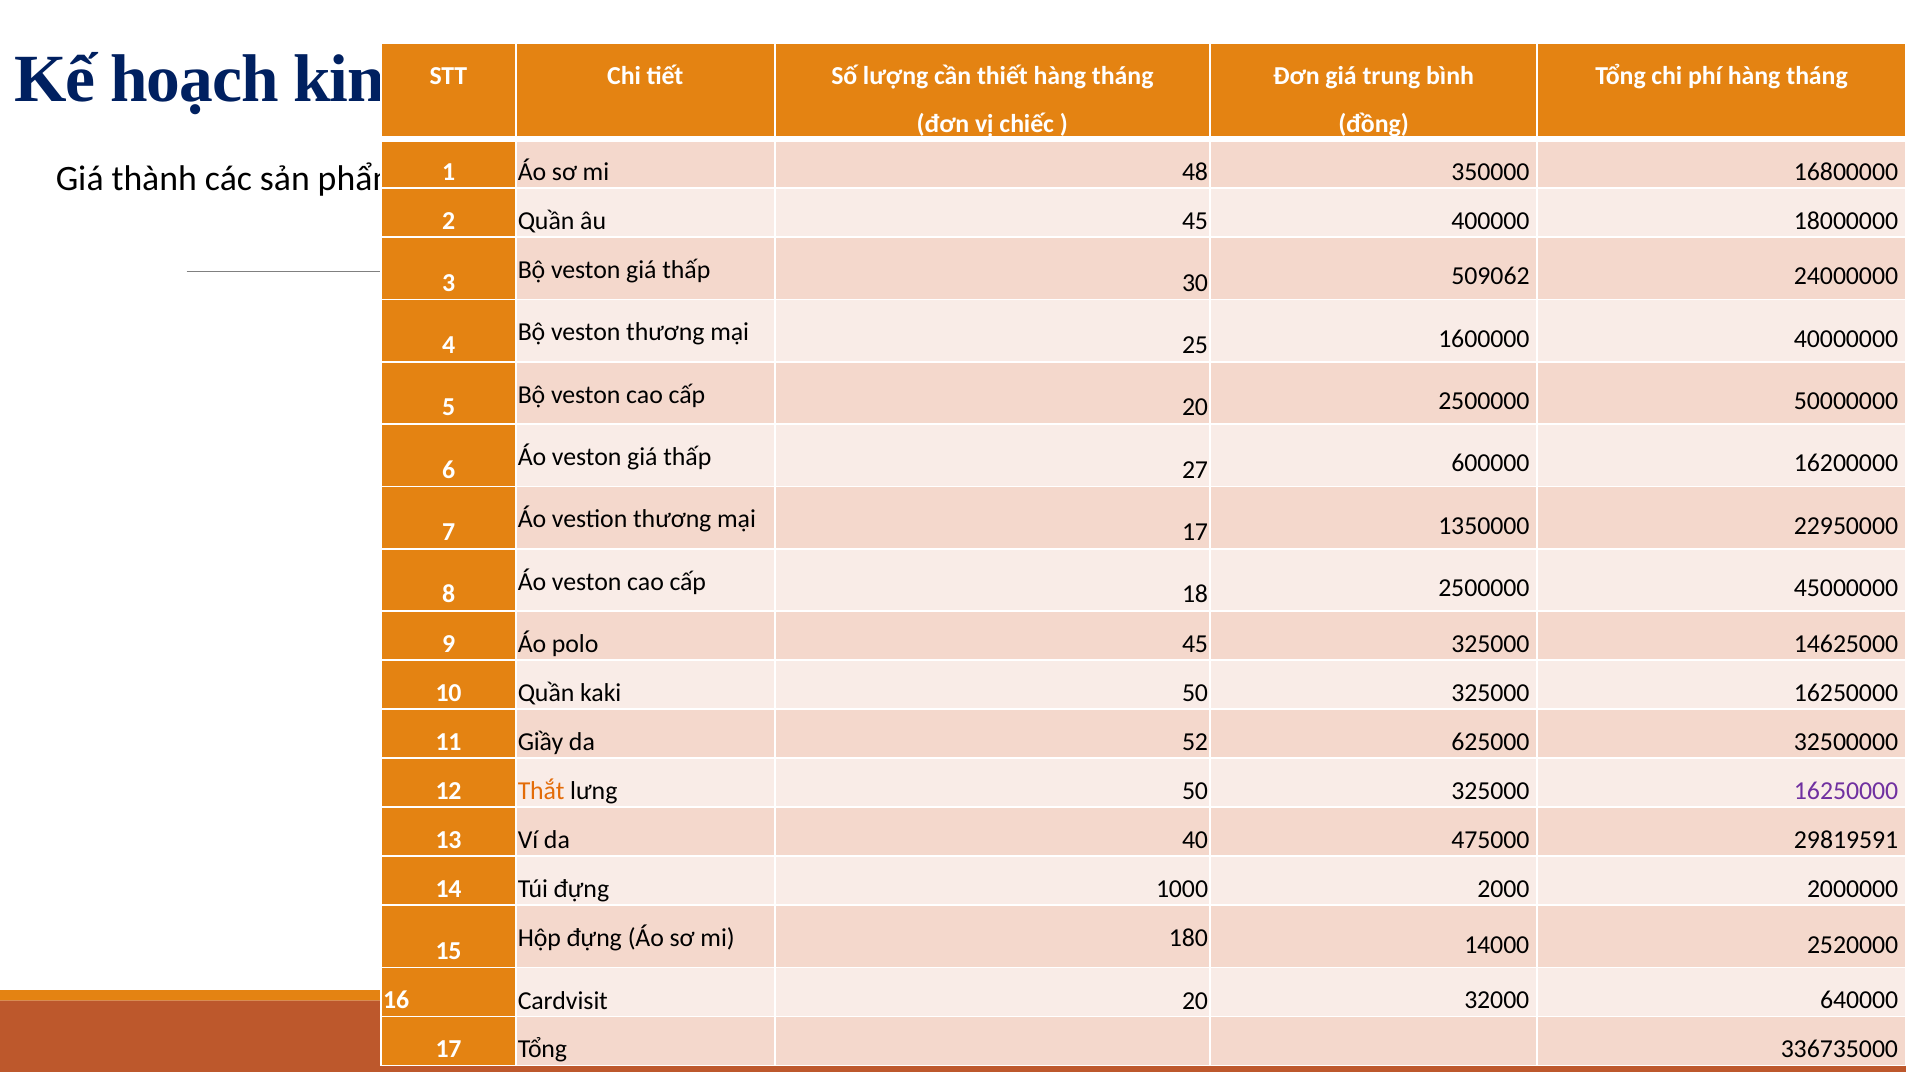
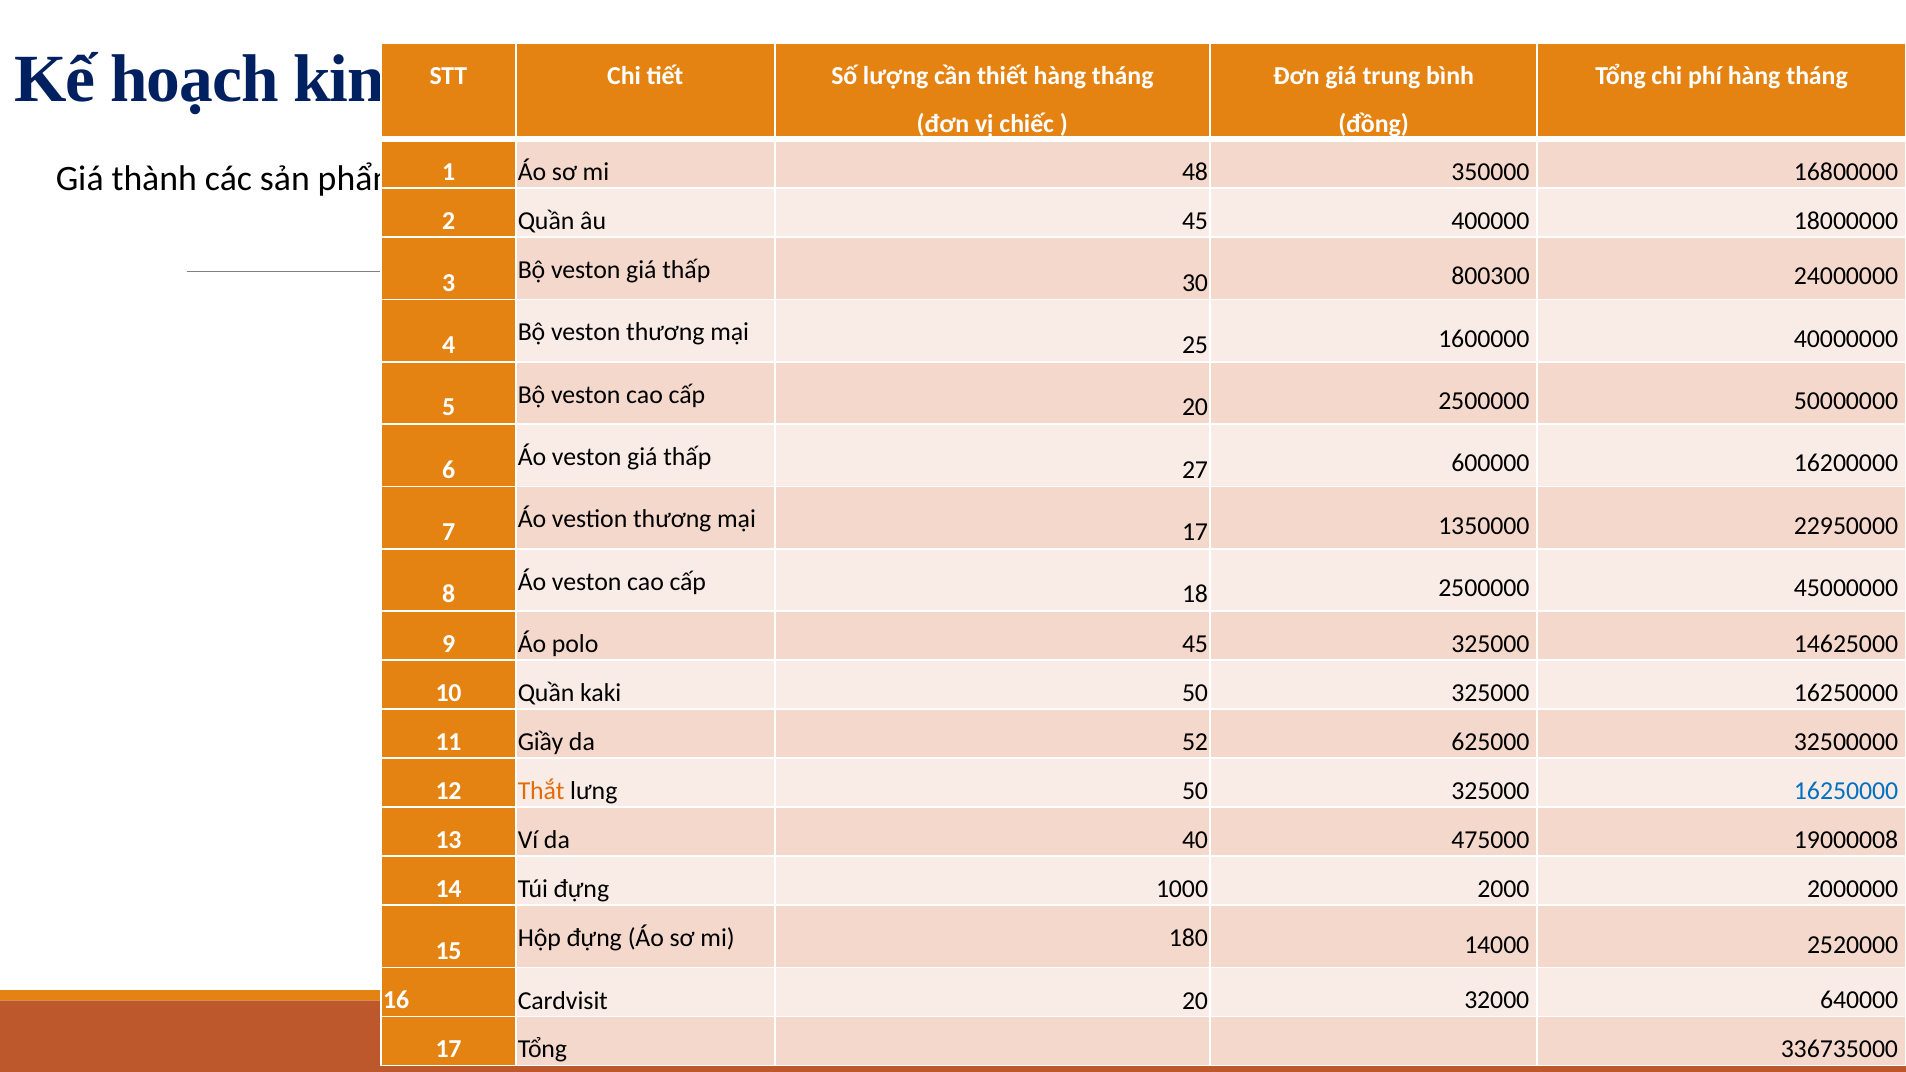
509062: 509062 -> 800300 (1491, 276)
16250000 colour: purple -> blue (1846, 791)
29819591: 29819591 -> 19000008 (1846, 840)
